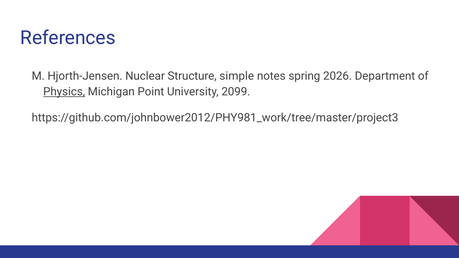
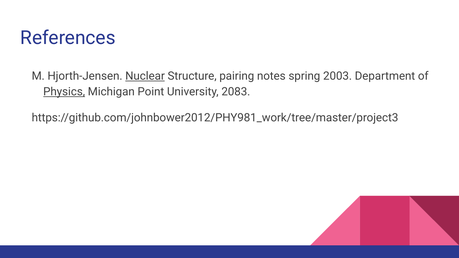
Nuclear underline: none -> present (145, 76)
simple: simple -> pairing (237, 76)
2026: 2026 -> 2003 (338, 76)
2099: 2099 -> 2083 (236, 92)
